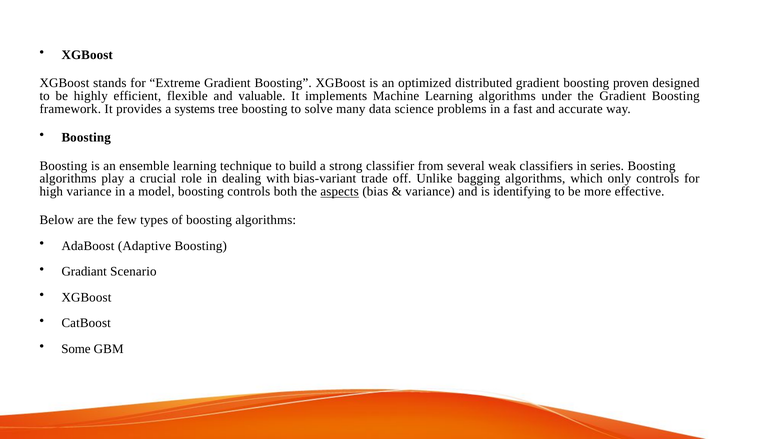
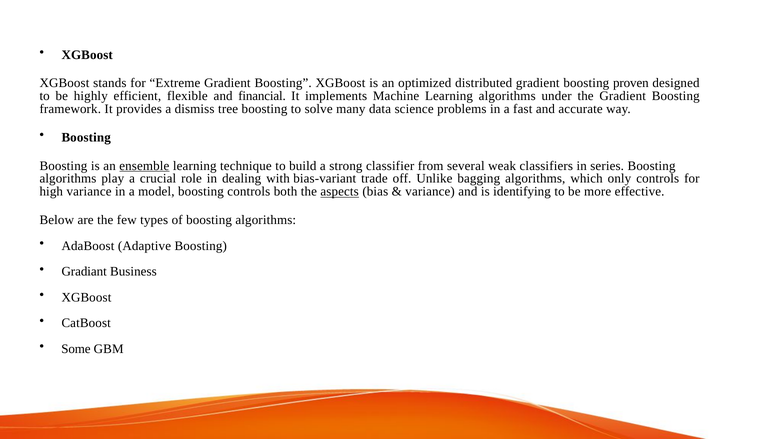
valuable: valuable -> financial (262, 96)
systems: systems -> dismiss (195, 109)
ensemble underline: none -> present (144, 166)
Scenario: Scenario -> Business (133, 272)
